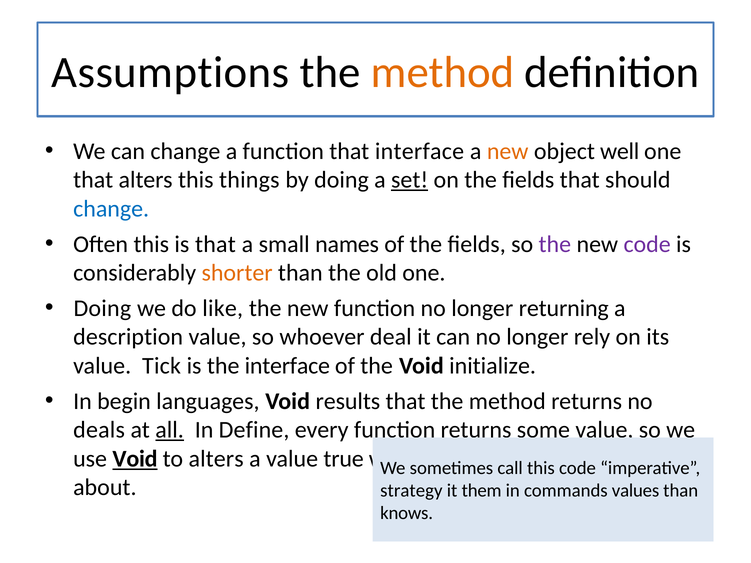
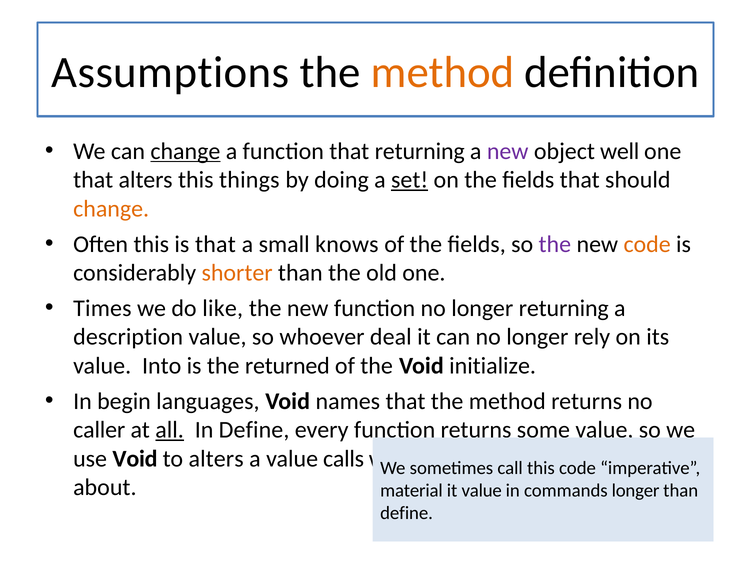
change underline: none -> present (185, 151)
that interface: interface -> returning (420, 151)
new colour: orange -> purple (508, 151)
change colour: blue -> orange (111, 209)
names: names -> knows (347, 244)
code colour: purple -> orange (647, 244)
Doing: Doing -> Times (102, 308)
Tick: Tick -> Into (162, 366)
the interface: interface -> returned (287, 366)
results: results -> names (348, 401)
deals: deals -> caller (99, 430)
Void underline: present -> none (135, 459)
true: true -> calls (344, 459)
strategy: strategy -> material (411, 491)
it them: them -> value (482, 491)
commands values: values -> longer (636, 491)
knows: knows -> define (407, 514)
